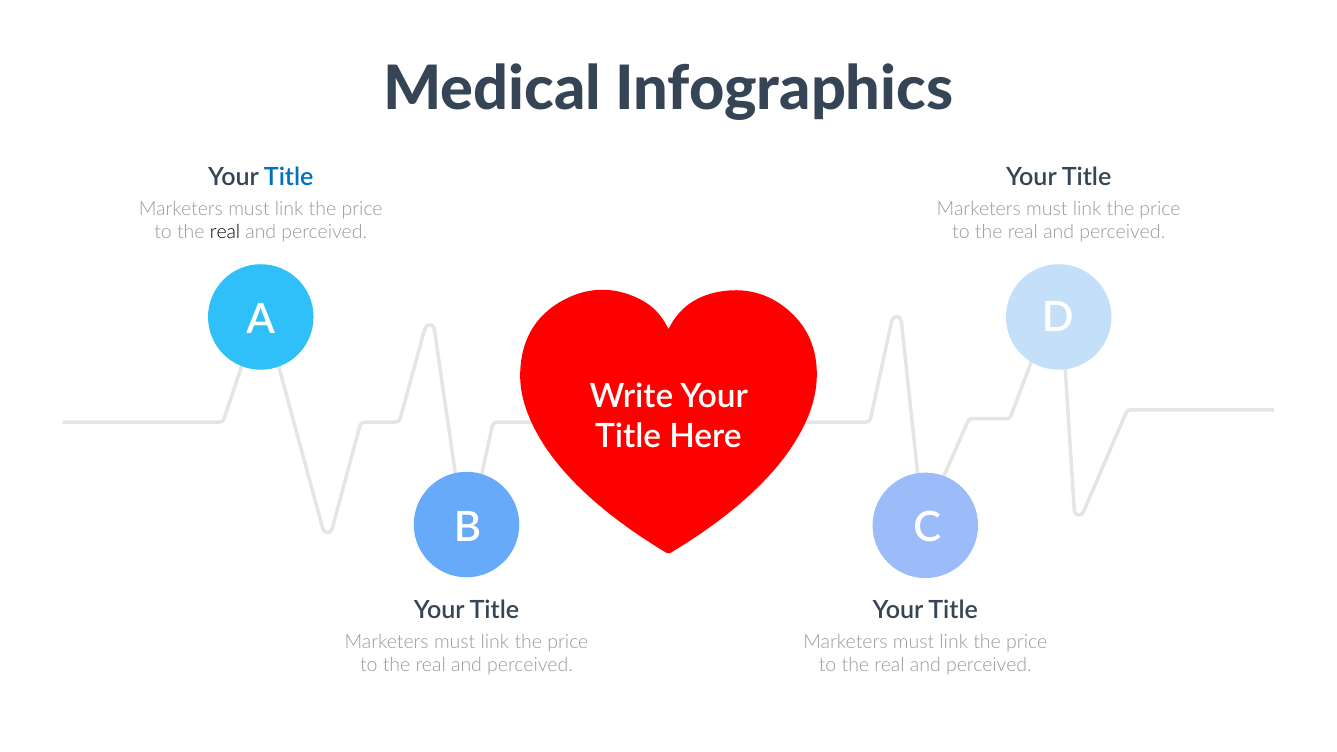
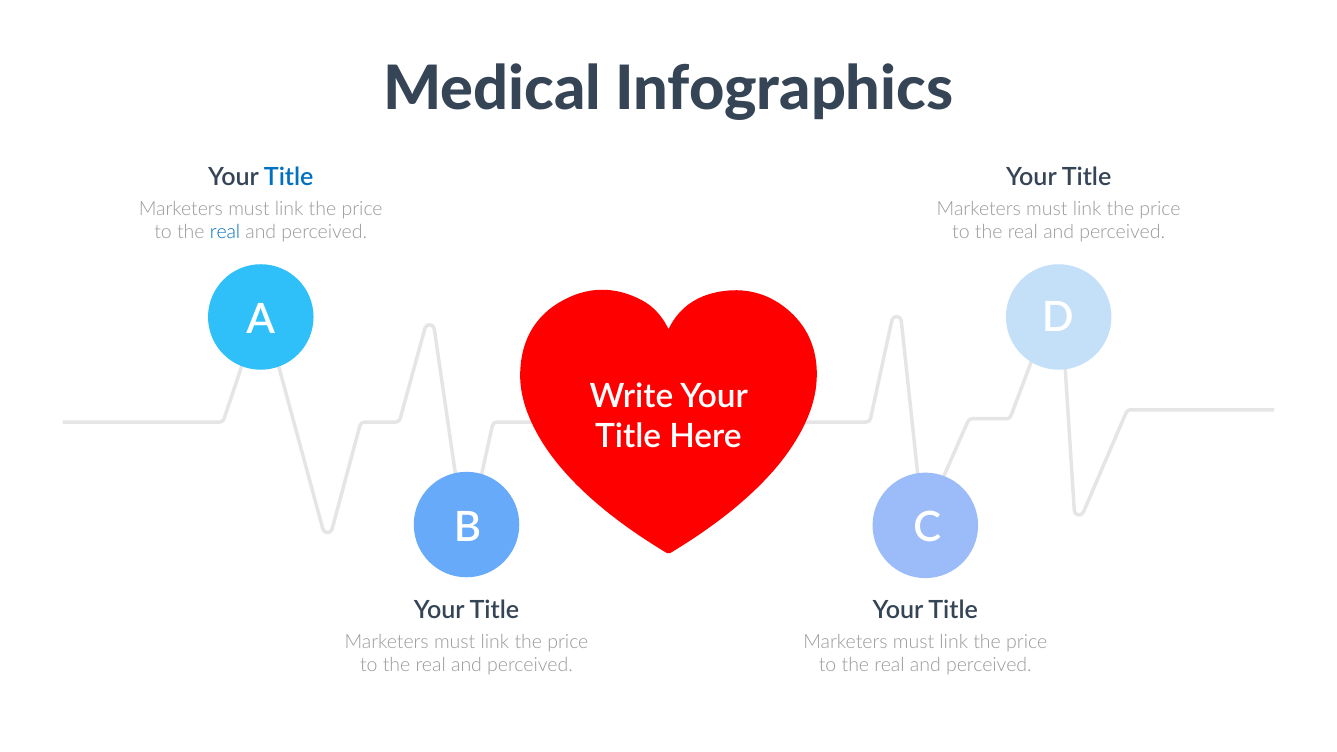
real colour: black -> blue (225, 232)
